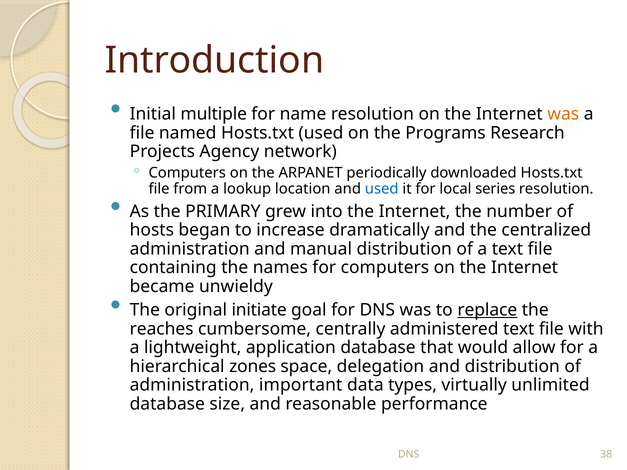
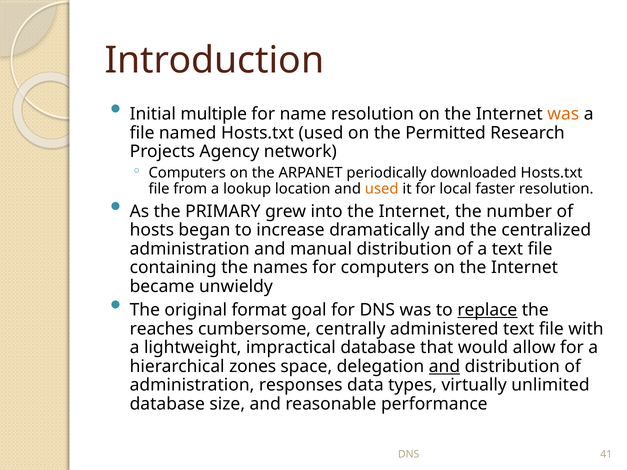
Programs: Programs -> Permitted (446, 133)
used colour: blue -> orange (382, 189)
series: series -> faster (495, 189)
initiate: initiate -> format (259, 310)
application: application -> impractical (291, 348)
and underline: none -> present (444, 367)
important: important -> responses (301, 385)
38: 38 -> 41 (606, 455)
